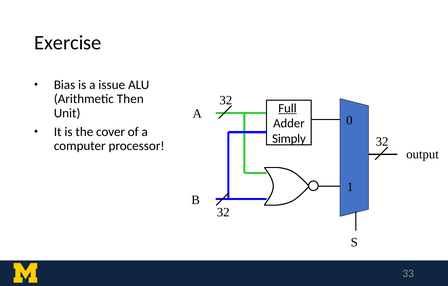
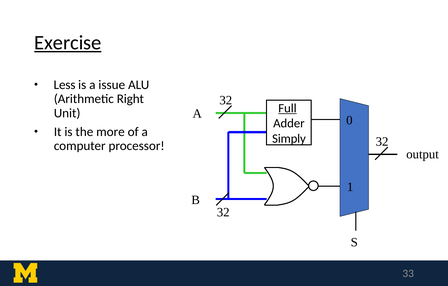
Exercise underline: none -> present (68, 43)
Bias: Bias -> Less (65, 85)
Then: Then -> Right (130, 99)
cover: cover -> more (110, 132)
